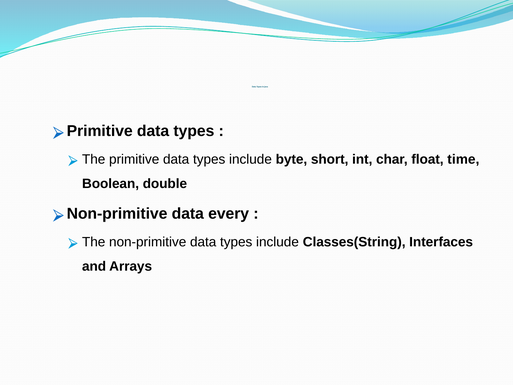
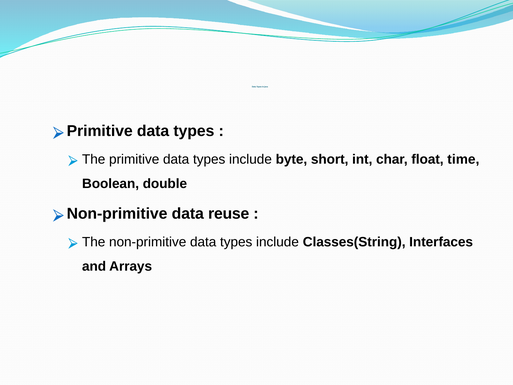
every: every -> reuse (229, 214)
